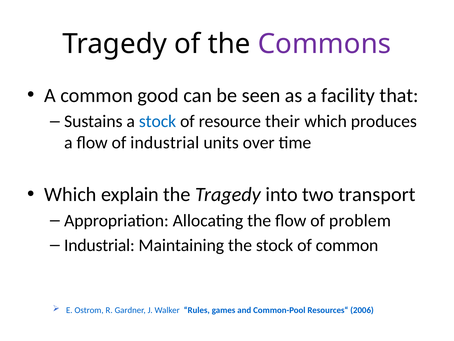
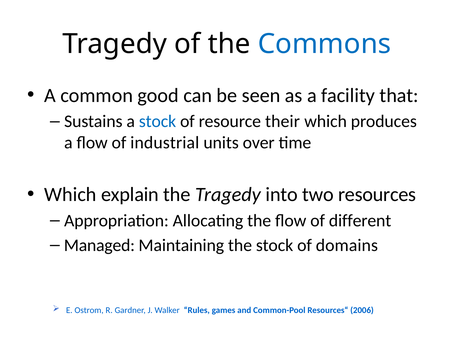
Commons colour: purple -> blue (324, 44)
transport: transport -> resources (377, 194)
problem: problem -> different (360, 220)
Industrial: Industrial -> Managed (99, 245)
of common: common -> domains (347, 245)
